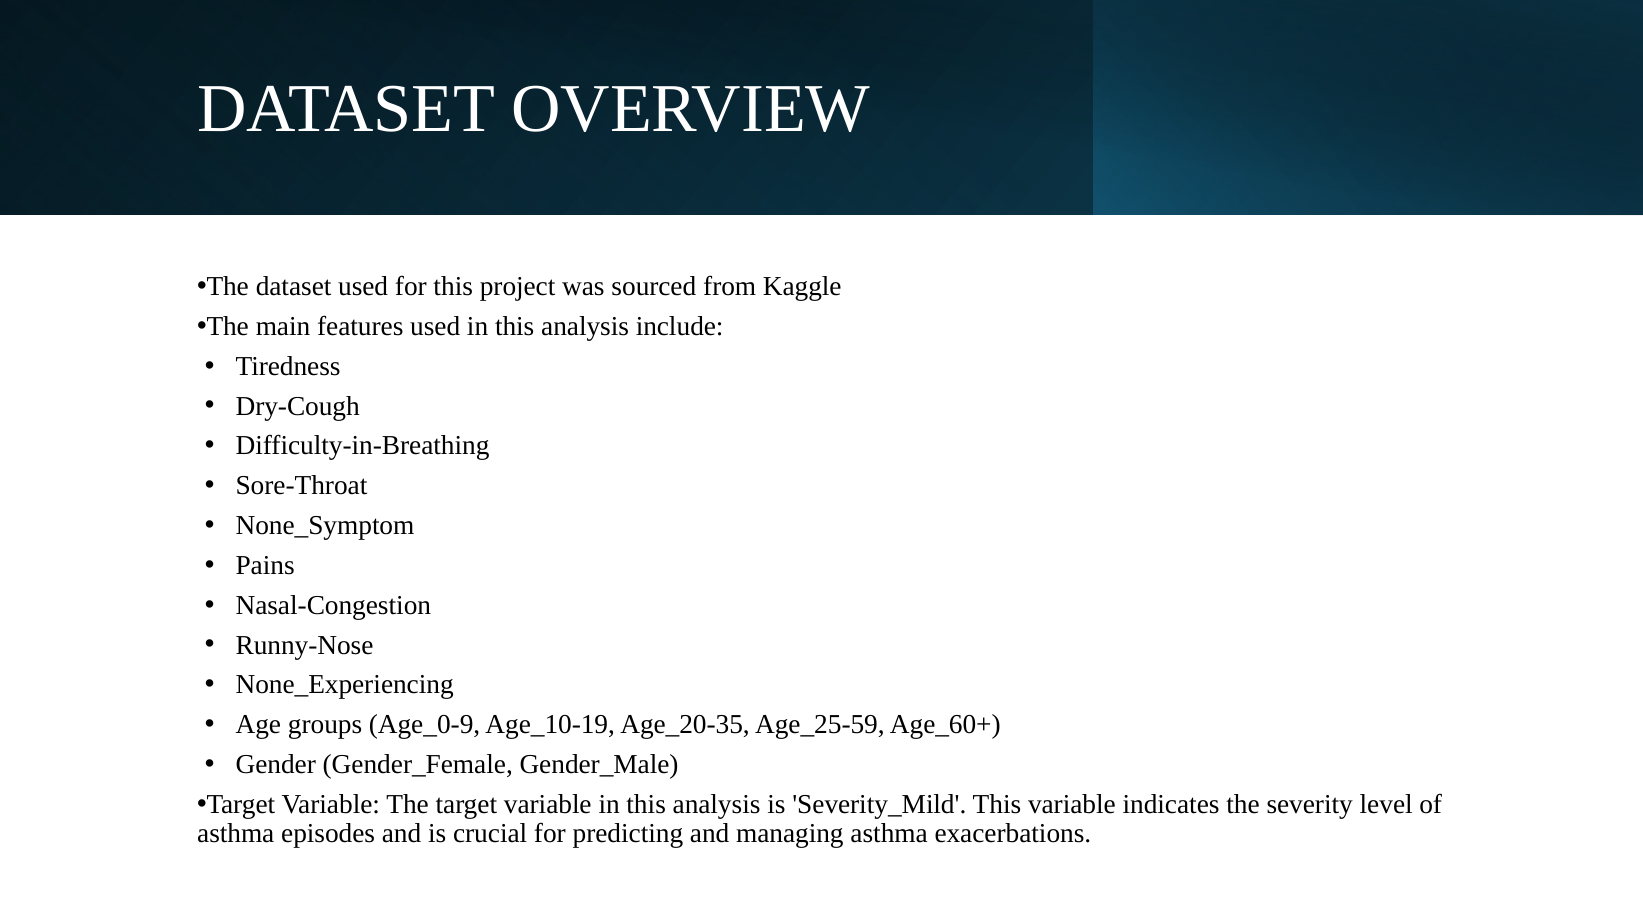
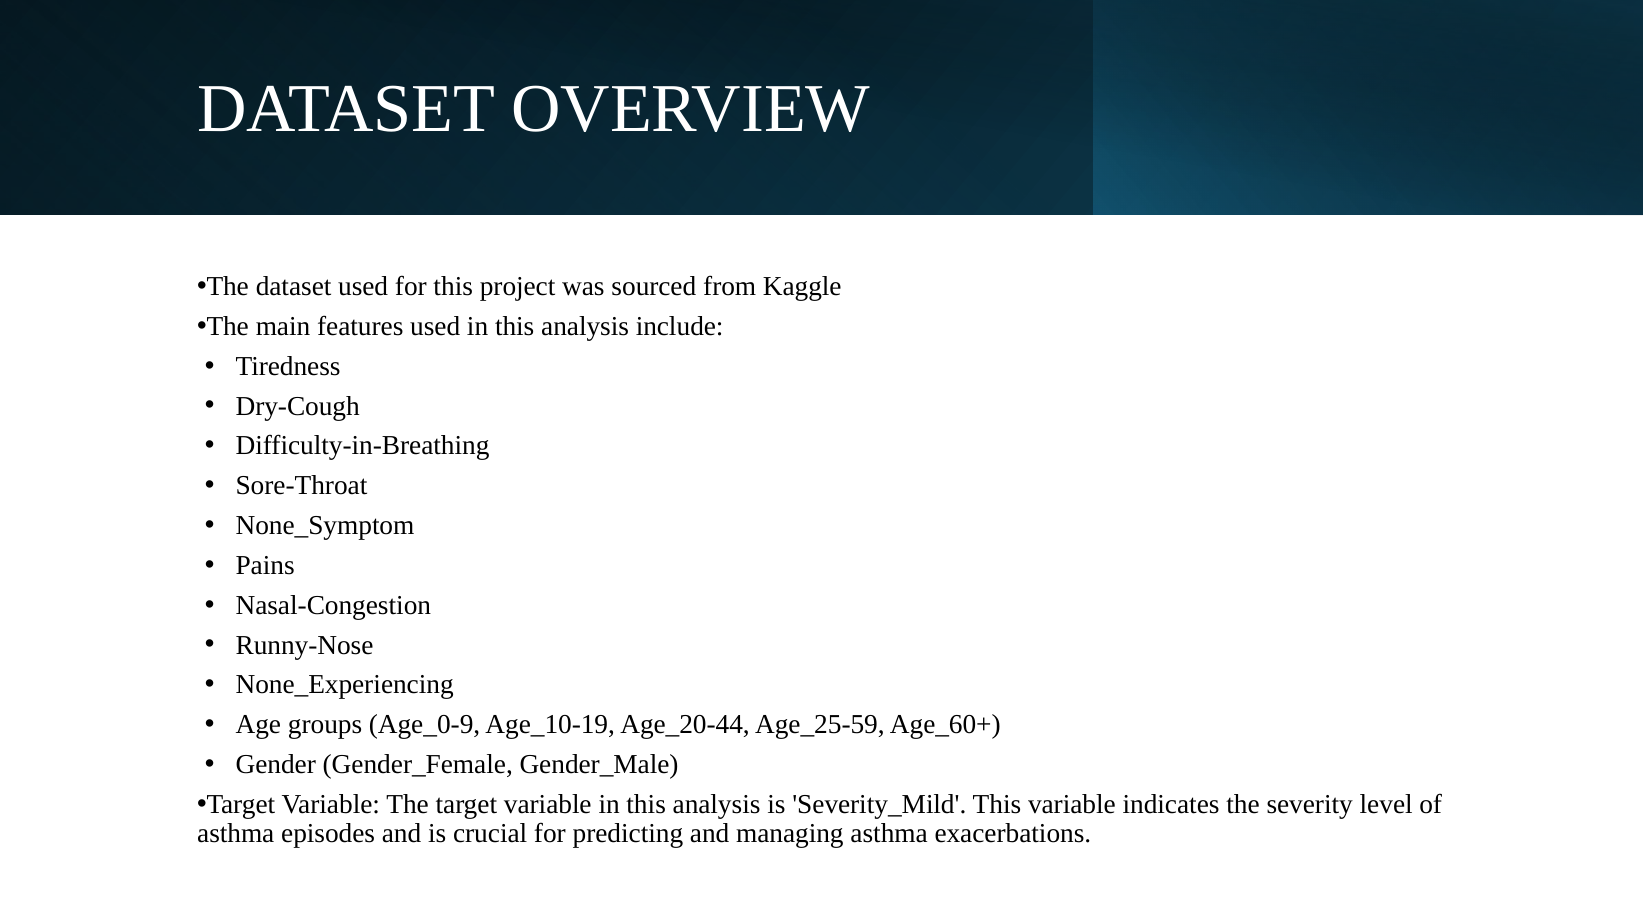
Age_20-35: Age_20-35 -> Age_20-44 (685, 725)
